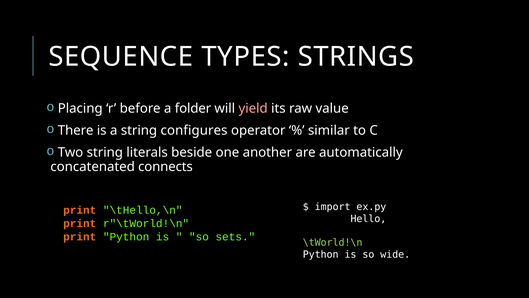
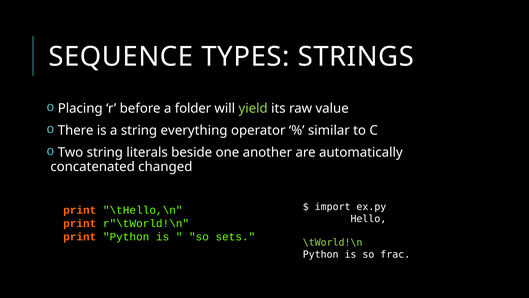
yield colour: pink -> light green (253, 108)
configures: configures -> everything (194, 130)
connects: connects -> changed (165, 167)
wide: wide -> frac (395, 254)
